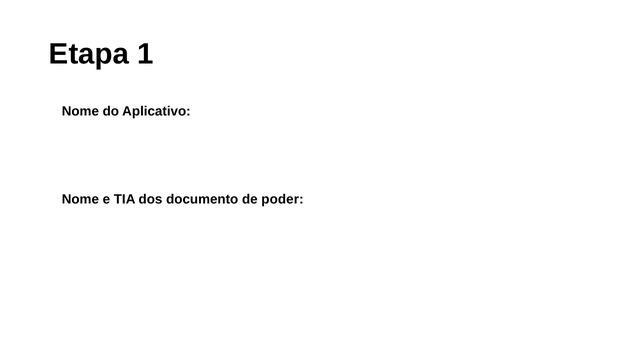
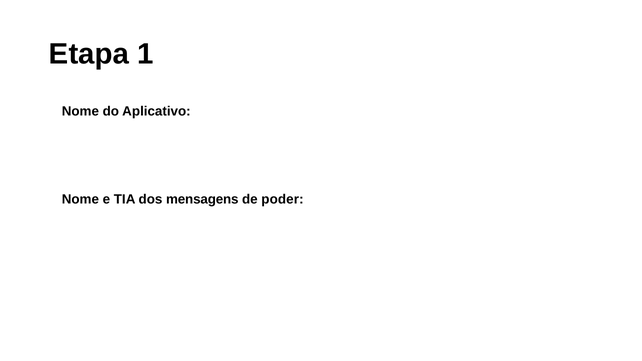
documento: documento -> mensagens (202, 200)
